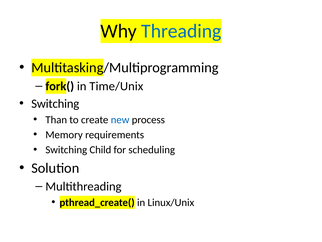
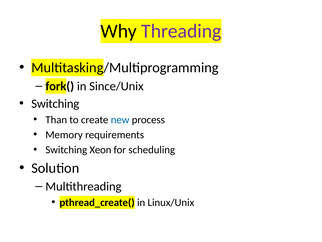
Threading colour: blue -> purple (181, 31)
Time/Unix: Time/Unix -> Since/Unix (116, 86)
Child: Child -> Xeon (100, 150)
